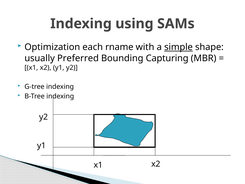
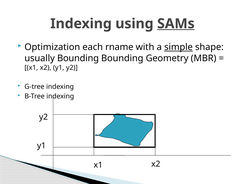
SAMs underline: none -> present (176, 24)
usually Preferred: Preferred -> Bounding (78, 58)
Capturing: Capturing -> Geometry (167, 58)
